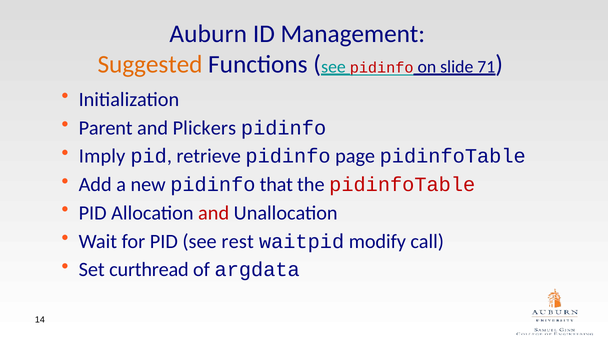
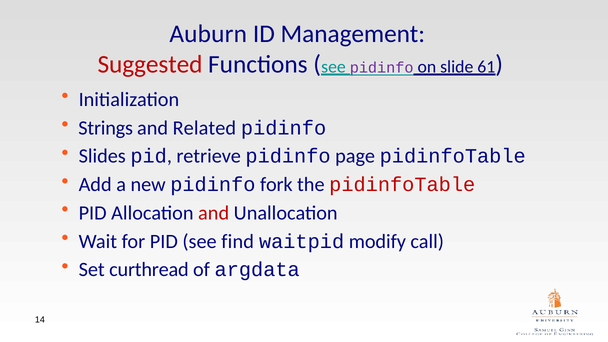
Suggested colour: orange -> red (150, 64)
pidinfo colour: red -> purple (382, 68)
71: 71 -> 61 (486, 67)
Parent: Parent -> Strings (106, 128)
Plickers: Plickers -> Related (204, 128)
Imply: Imply -> Slides (102, 156)
that: that -> fork (276, 185)
rest: rest -> find (238, 241)
